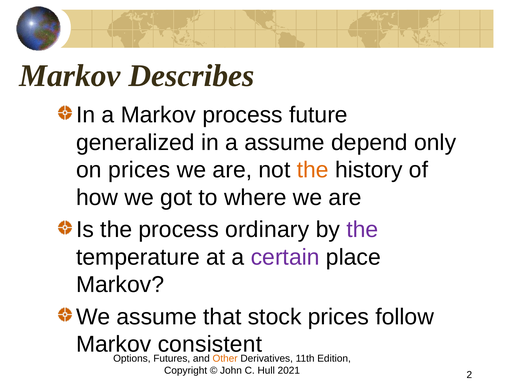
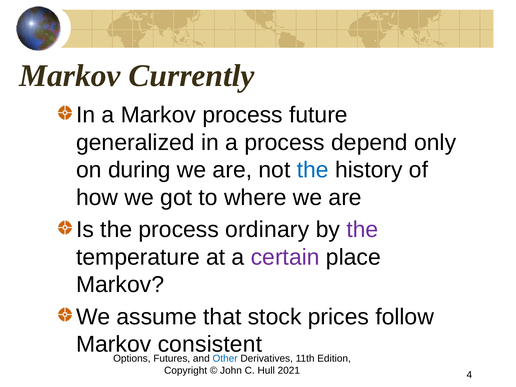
Describes: Describes -> Currently (192, 76)
a assume: assume -> process (285, 143)
on prices: prices -> during (139, 170)
the colour: orange -> blue (313, 170)
Other colour: orange -> blue (225, 358)
2: 2 -> 4 (469, 375)
